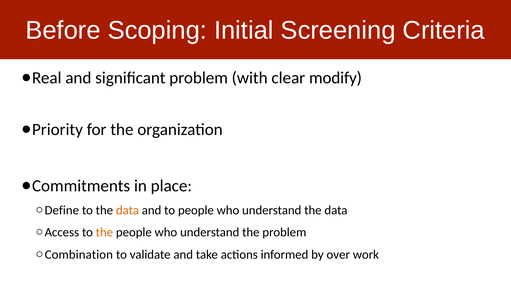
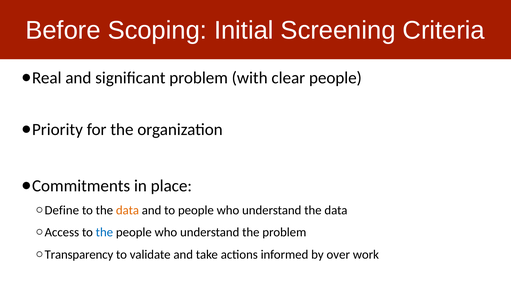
clear modify: modify -> people (335, 78)
the colour: orange -> blue (104, 232)
Combination: Combination -> Transparency (79, 254)
